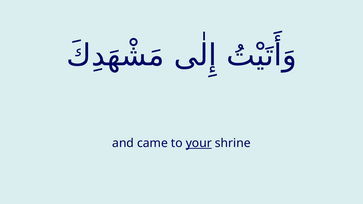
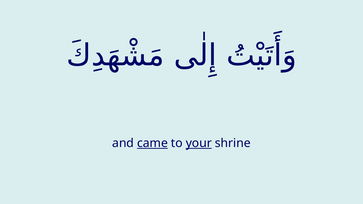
came underline: none -> present (152, 143)
